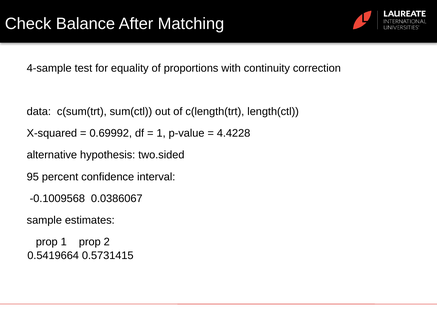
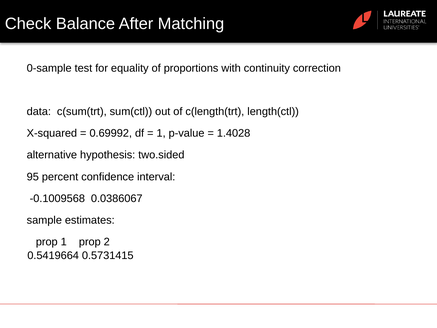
4-sample: 4-sample -> 0-sample (49, 68)
4.4228: 4.4228 -> 1.4028 (234, 133)
